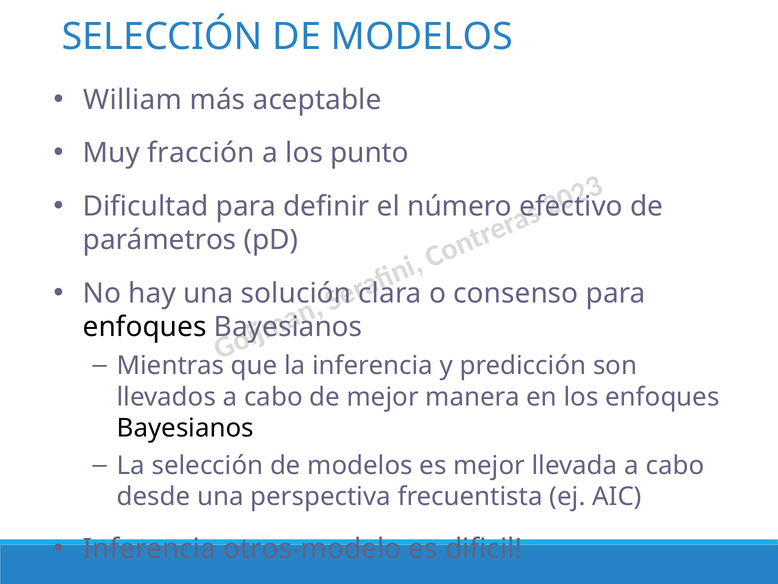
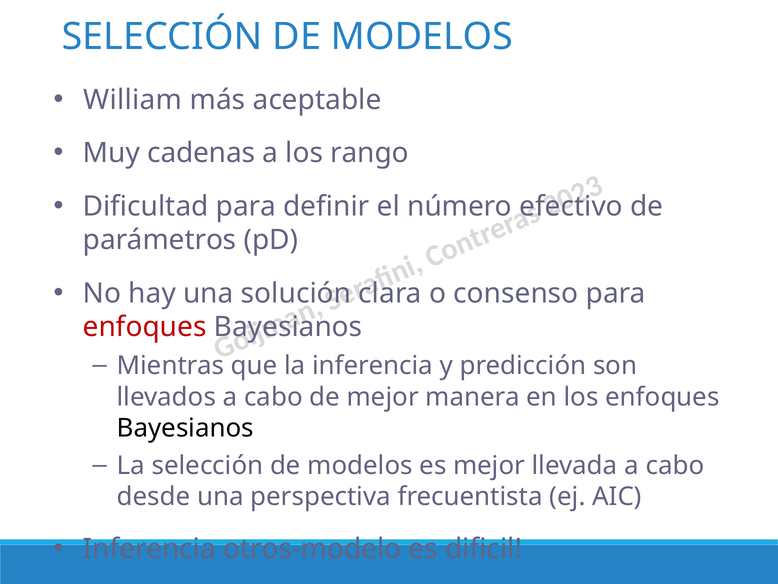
fracción: fracción -> cadenas (201, 153)
punto: punto -> rango (369, 153)
enfoques colour: black -> red (145, 327)
